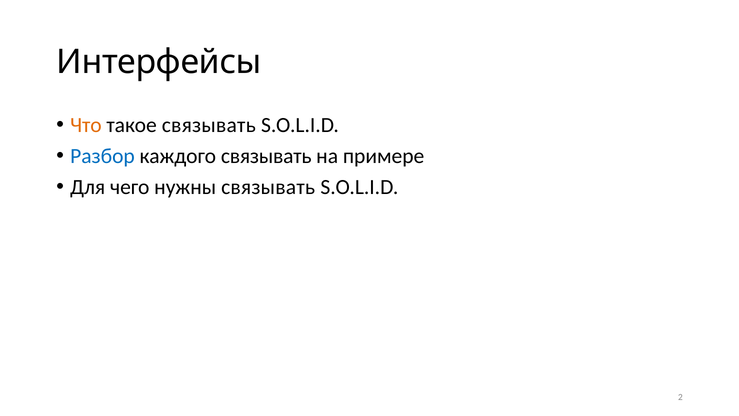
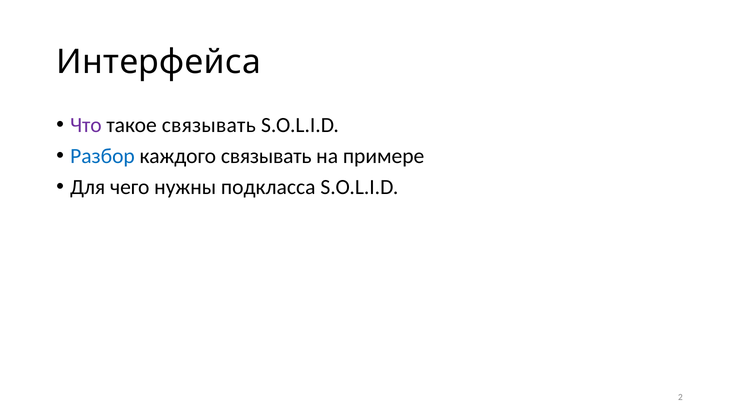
Интерфейсы: Интерфейсы -> Интерфейса (159, 62)
Что colour: orange -> purple (86, 125)
нужны связывать: связывать -> подкласса (268, 187)
